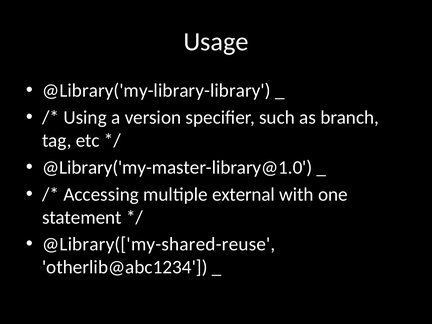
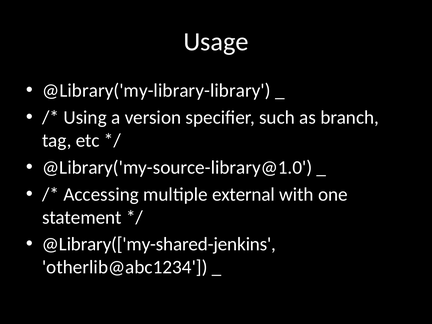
@Library('my-master-library@1.0: @Library('my-master-library@1.0 -> @Library('my-source-library@1.0 (177, 167)
@Library(['my-shared-reuse: @Library(['my-shared-reuse -> @Library(['my-shared-jenkins (159, 244)
